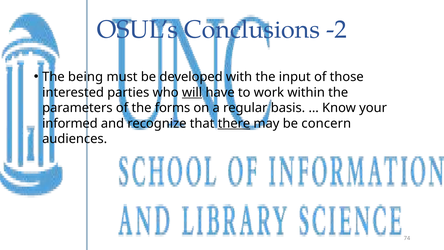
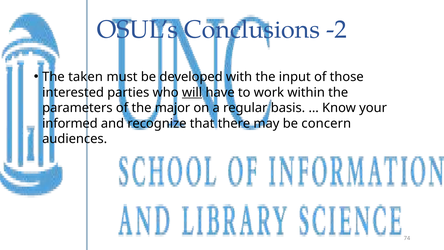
being: being -> taken (86, 77)
forms: forms -> major (173, 108)
there underline: present -> none (234, 123)
